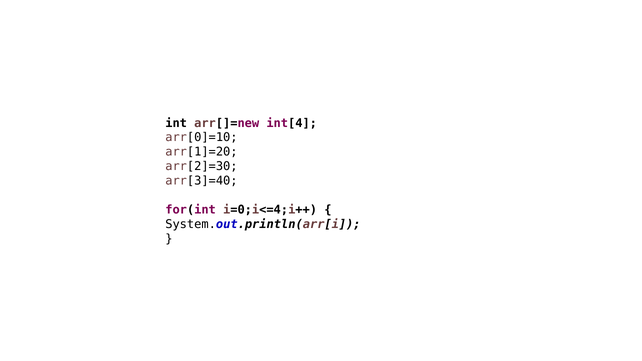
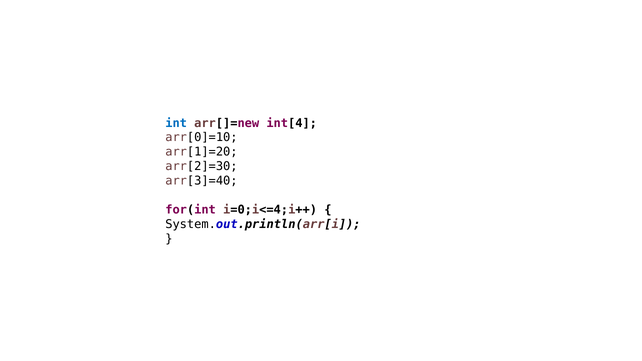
int colour: black -> blue (176, 123)
